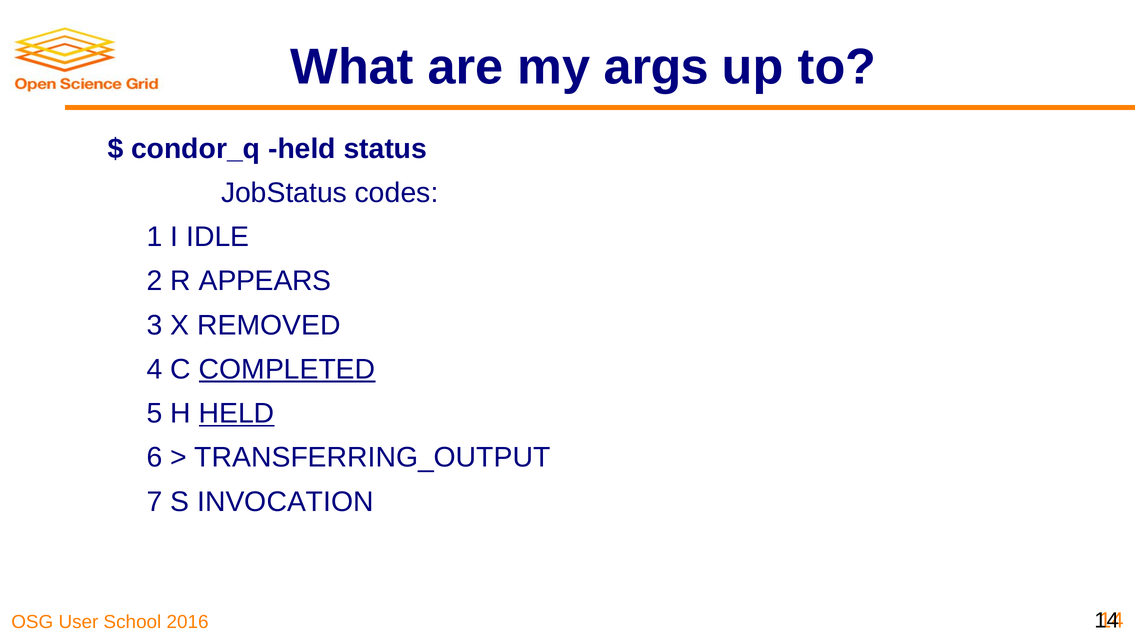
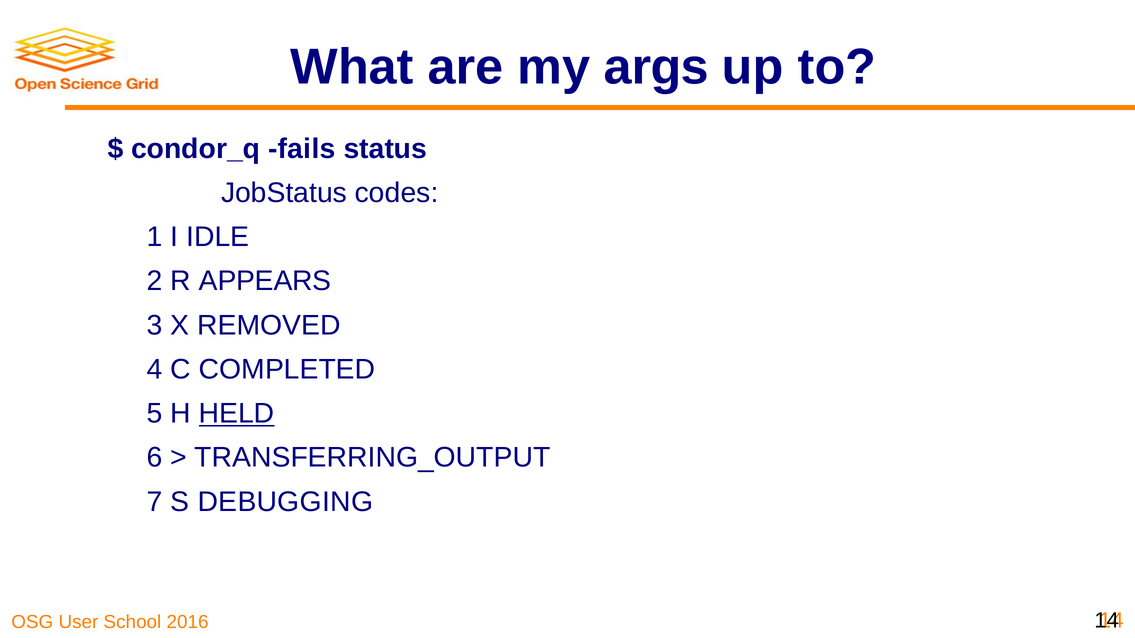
condor_q held: held -> fails (302, 149)
COMPLETED underline: present -> none (287, 370)
INVOCATION: INVOCATION -> DEBUGGING (285, 502)
